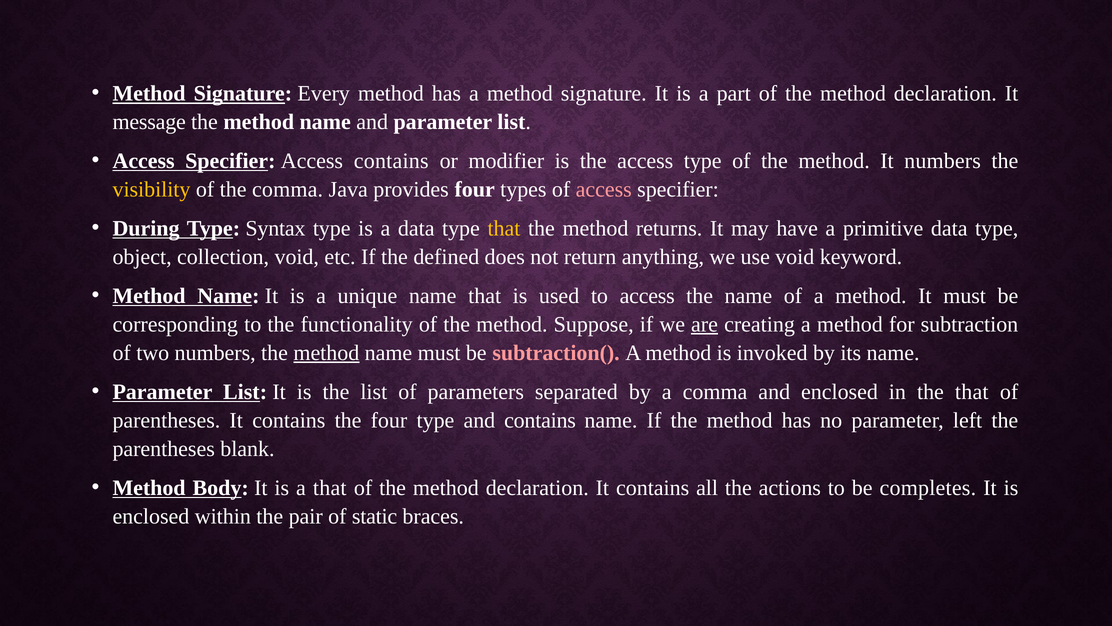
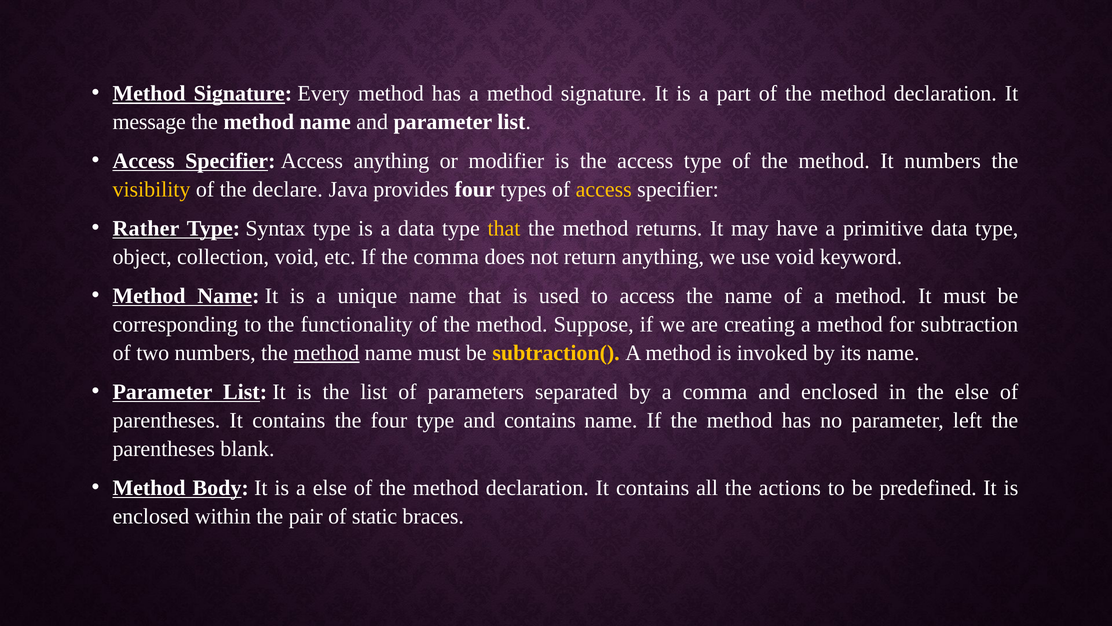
Access contains: contains -> anything (391, 161)
the comma: comma -> declare (288, 189)
access colour: pink -> yellow (604, 189)
During: During -> Rather (146, 228)
the defined: defined -> comma (446, 257)
are underline: present -> none (705, 324)
subtraction( colour: pink -> yellow (556, 353)
the that: that -> else (972, 392)
a that: that -> else (330, 487)
completes: completes -> predefined (928, 487)
